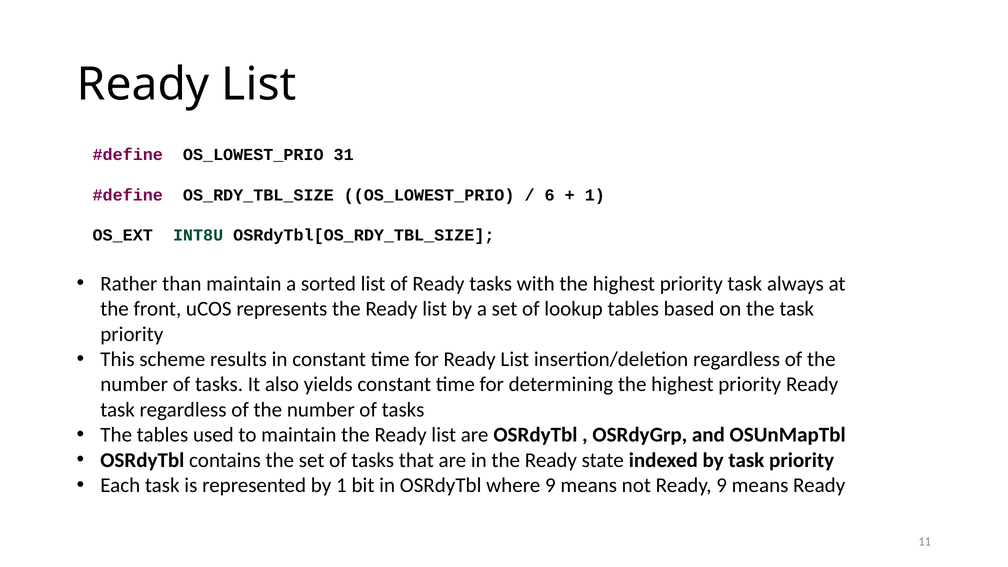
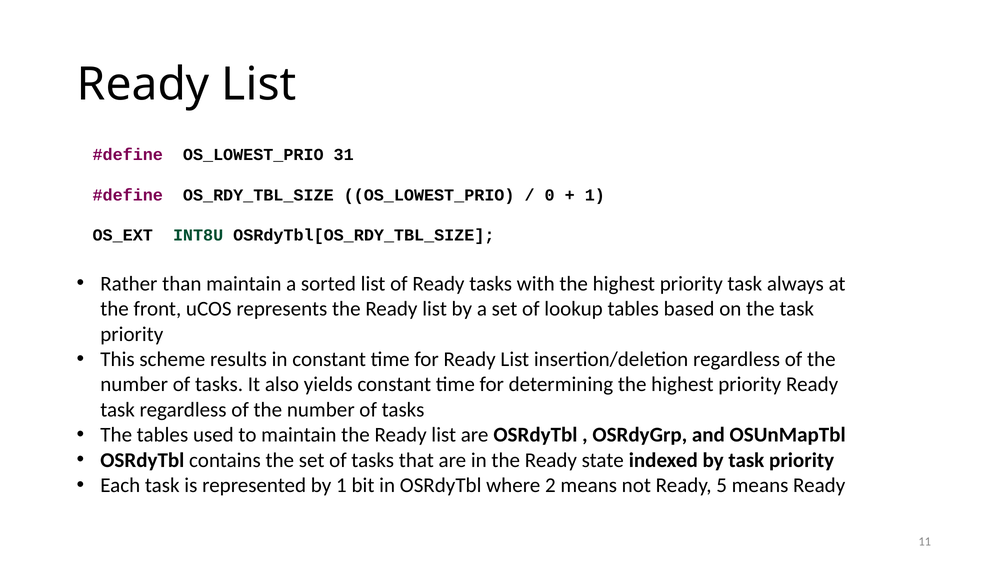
6: 6 -> 0 (550, 195)
where 9: 9 -> 2 (550, 485)
Ready 9: 9 -> 5 (722, 485)
